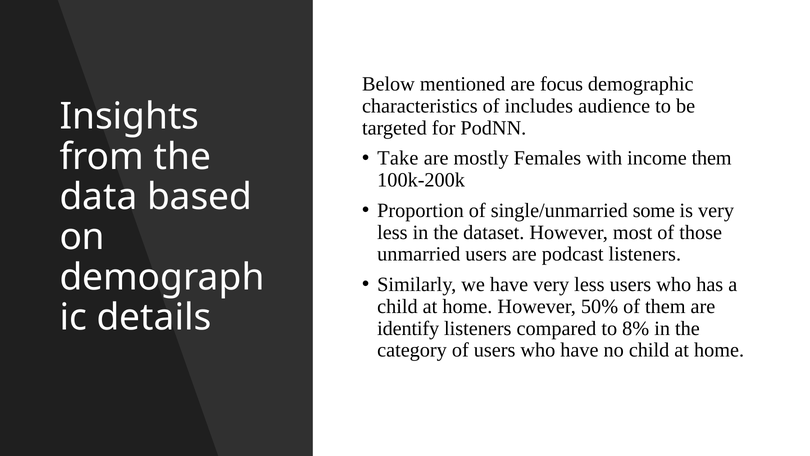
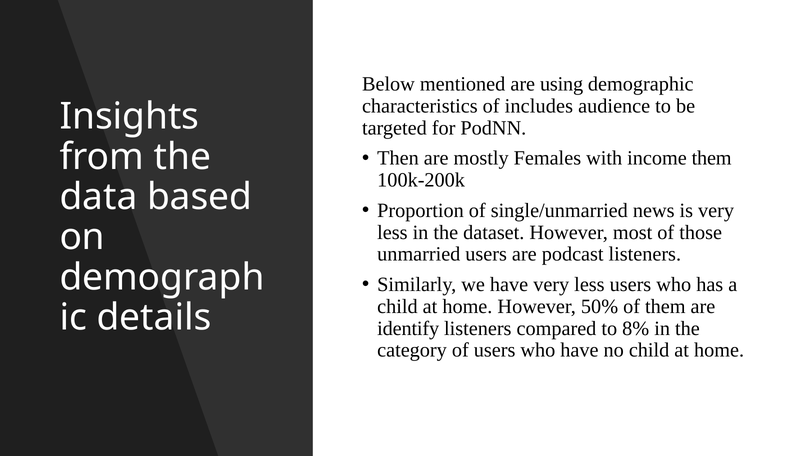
focus: focus -> using (562, 84)
Take: Take -> Then (398, 158)
some: some -> news (654, 210)
